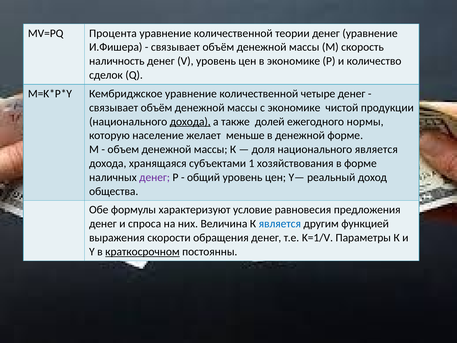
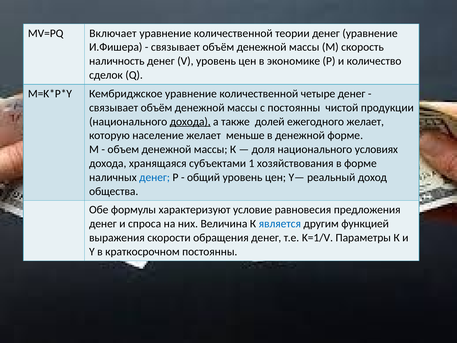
Процента: Процента -> Включает (113, 33)
с экономике: экономике -> постоянны (294, 108)
ежегодного нормы: нормы -> желает (365, 121)
национального является: является -> условиях (376, 149)
денег colour: purple -> blue (155, 177)
краткосрочном underline: present -> none (142, 252)
